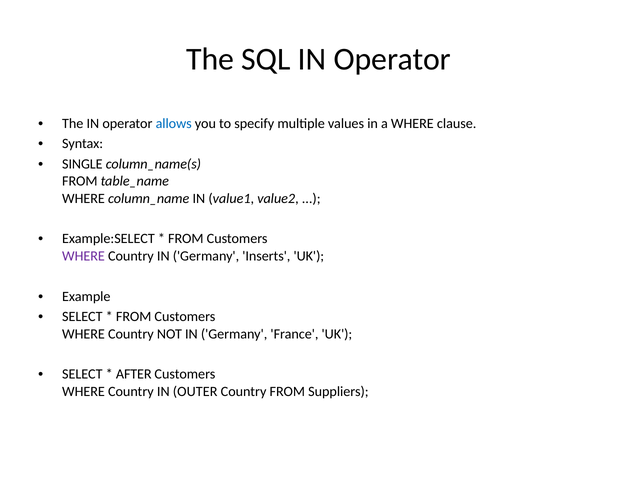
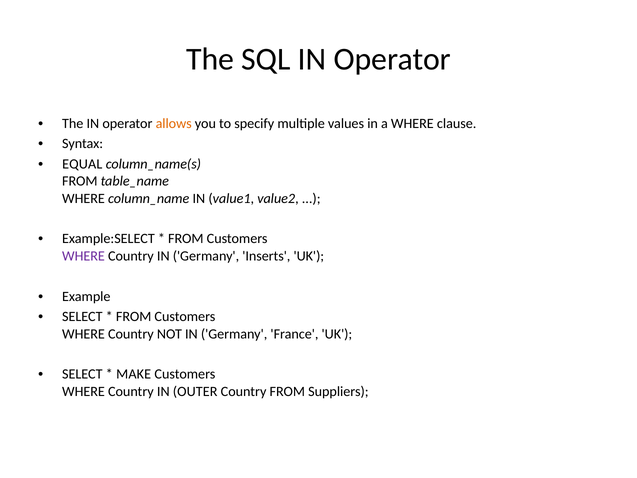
allows colour: blue -> orange (174, 123)
SINGLE: SINGLE -> EQUAL (82, 164)
AFTER: AFTER -> MAKE (134, 374)
